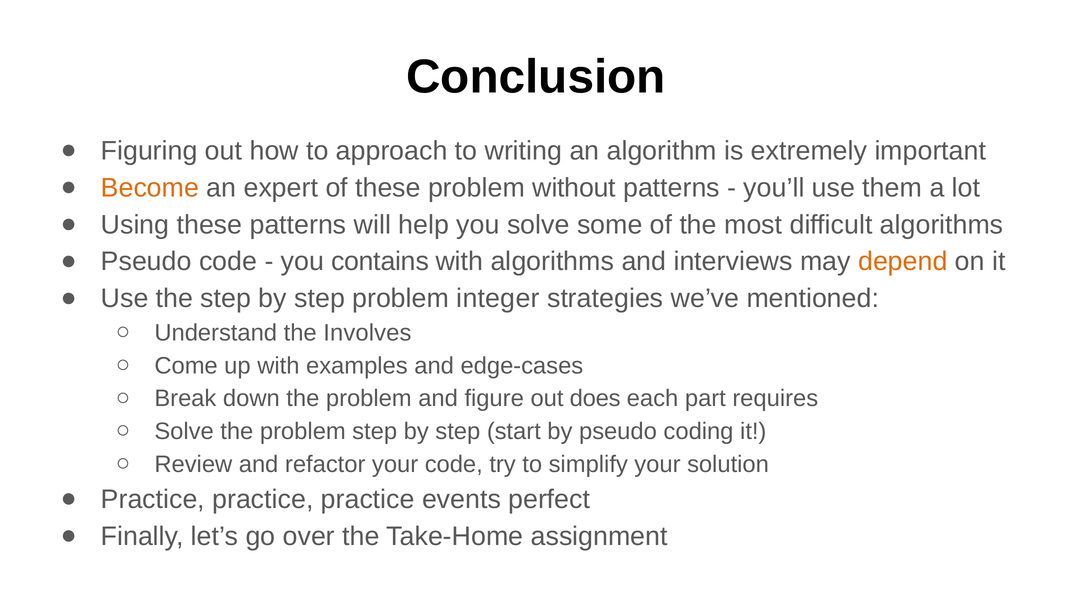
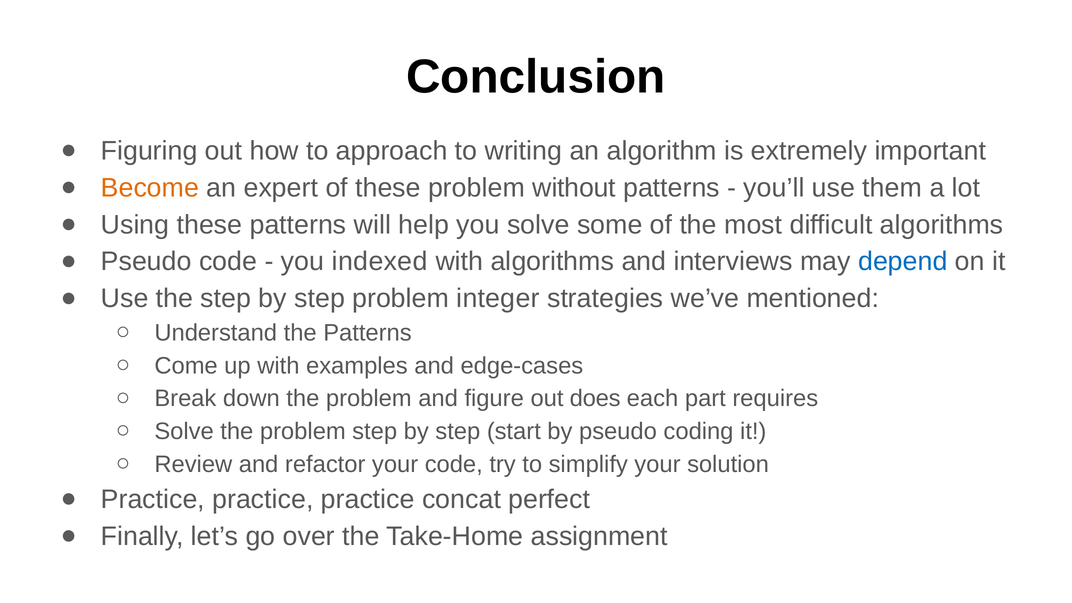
contains: contains -> indexed (380, 262)
depend colour: orange -> blue (903, 262)
the Involves: Involves -> Patterns (367, 333)
events: events -> concat (461, 500)
